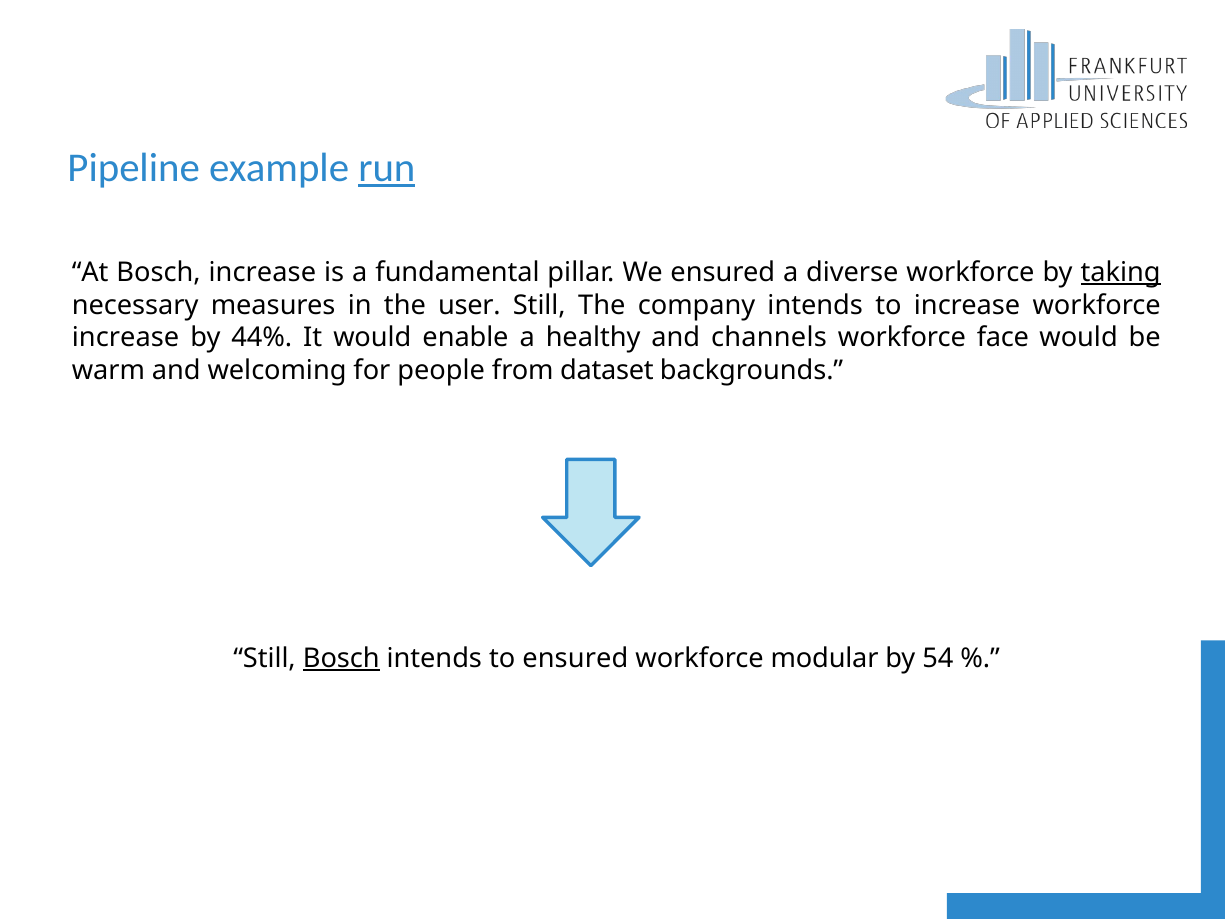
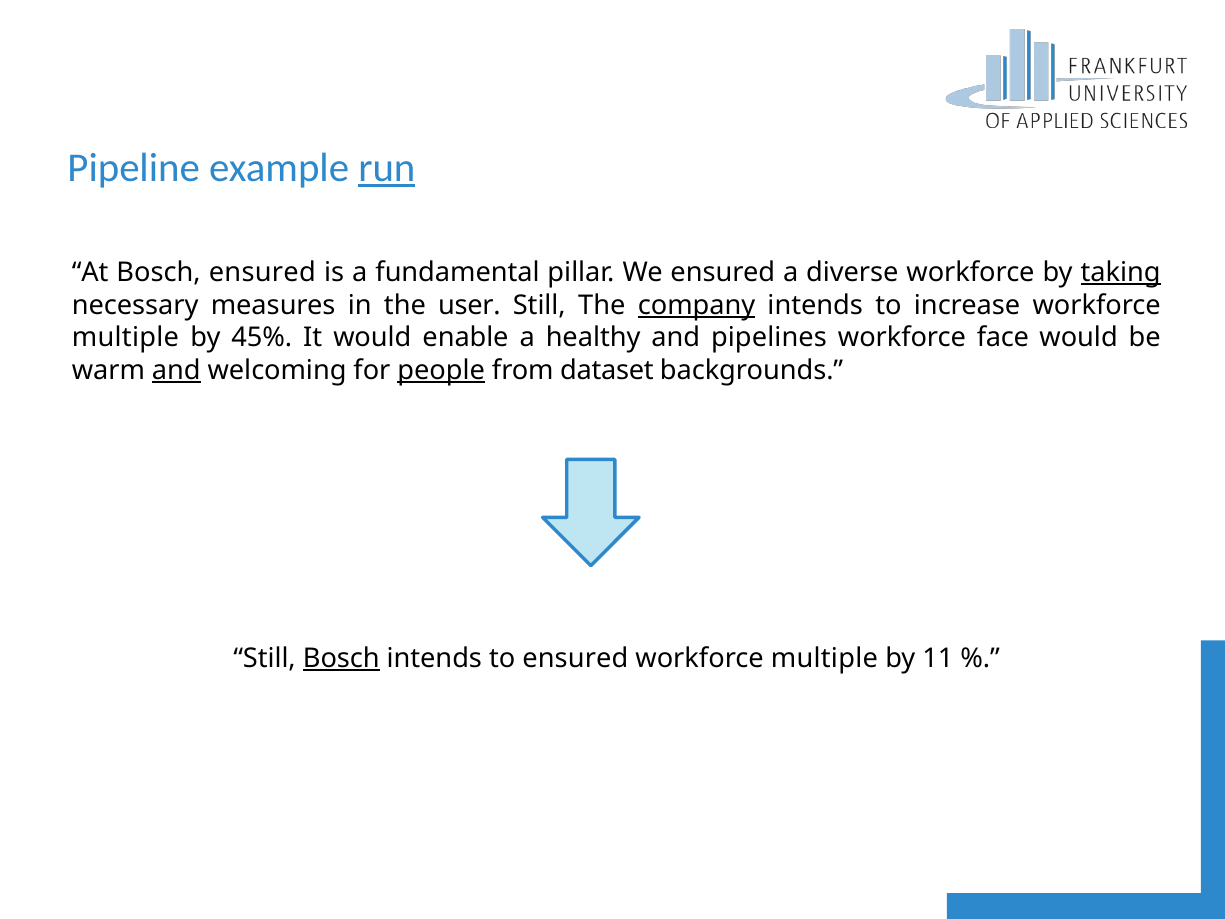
Bosch increase: increase -> ensured (262, 272)
company underline: none -> present (697, 305)
increase: increase -> multiple (125, 338)
44%: 44% -> 45% (262, 338)
channels: channels -> pipelines (769, 338)
and underline: none -> present (176, 370)
people underline: none -> present (441, 370)
modular: modular -> multiple (824, 658)
54: 54 -> 11 (938, 658)
